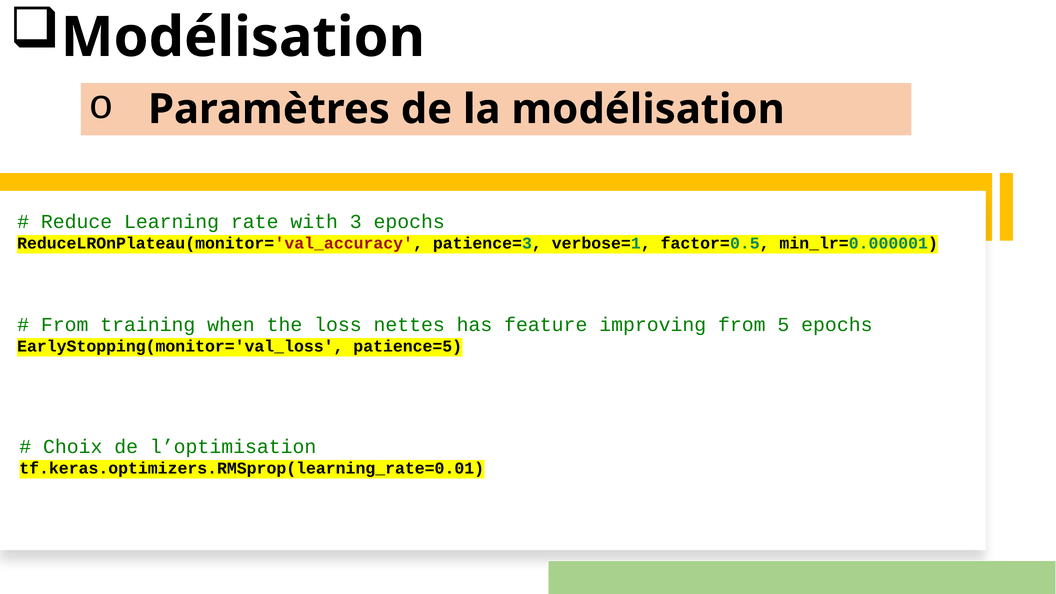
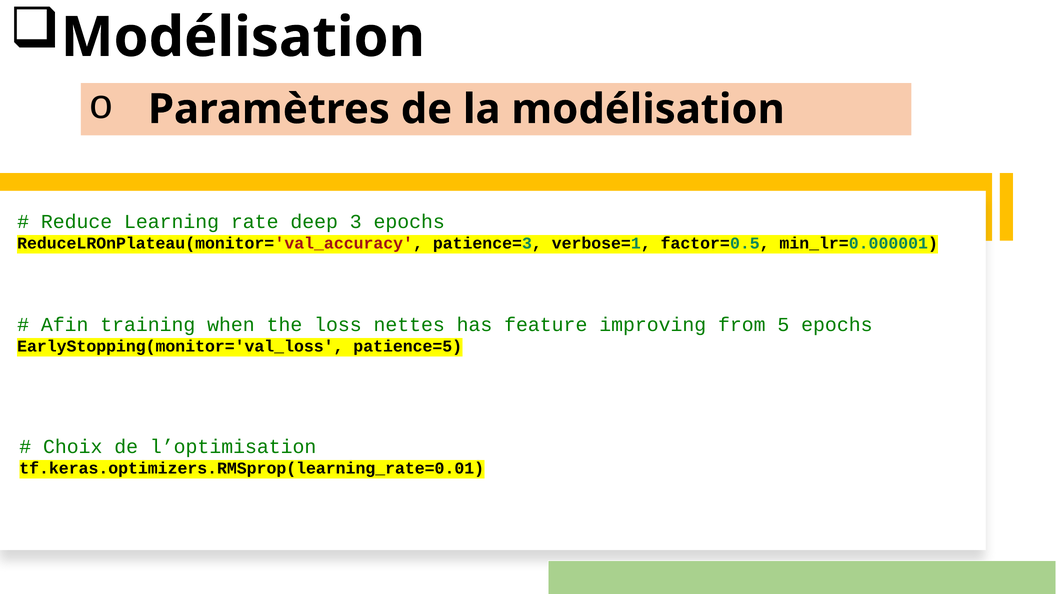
with: with -> deep (314, 222)
From: From -> Afin (65, 325)
